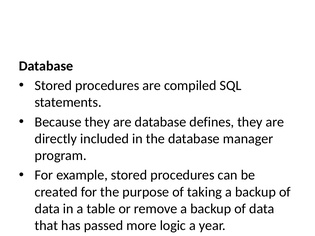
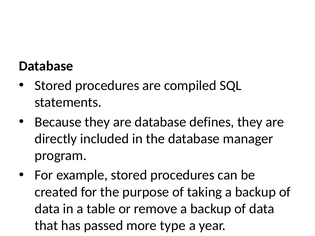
logic: logic -> type (173, 226)
